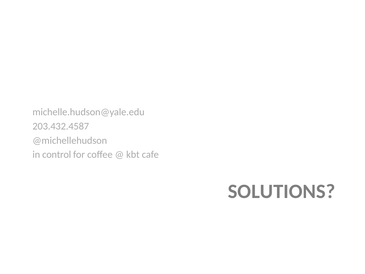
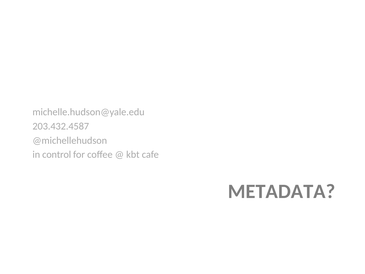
SOLUTIONS: SOLUTIONS -> METADATA (282, 191)
